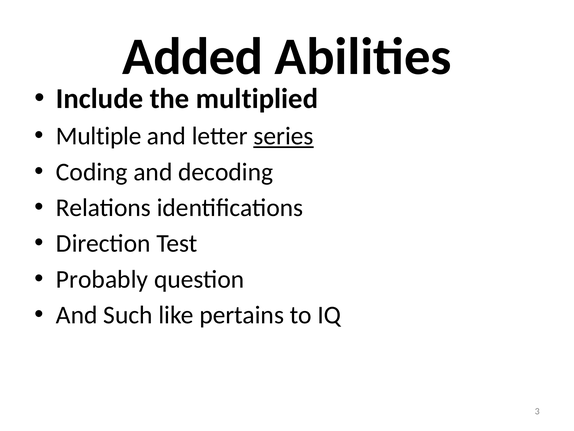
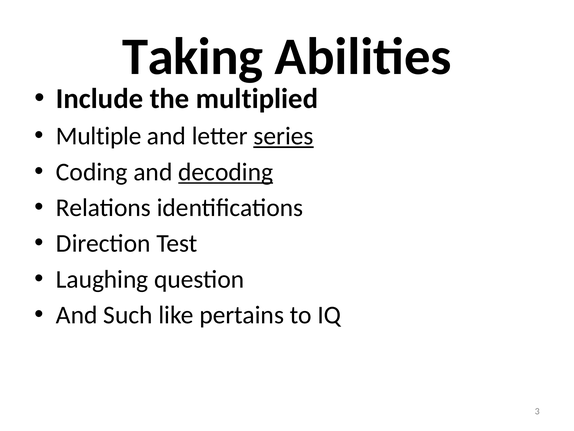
Added: Added -> Taking (193, 57)
decoding underline: none -> present (226, 172)
Probably: Probably -> Laughing (102, 279)
